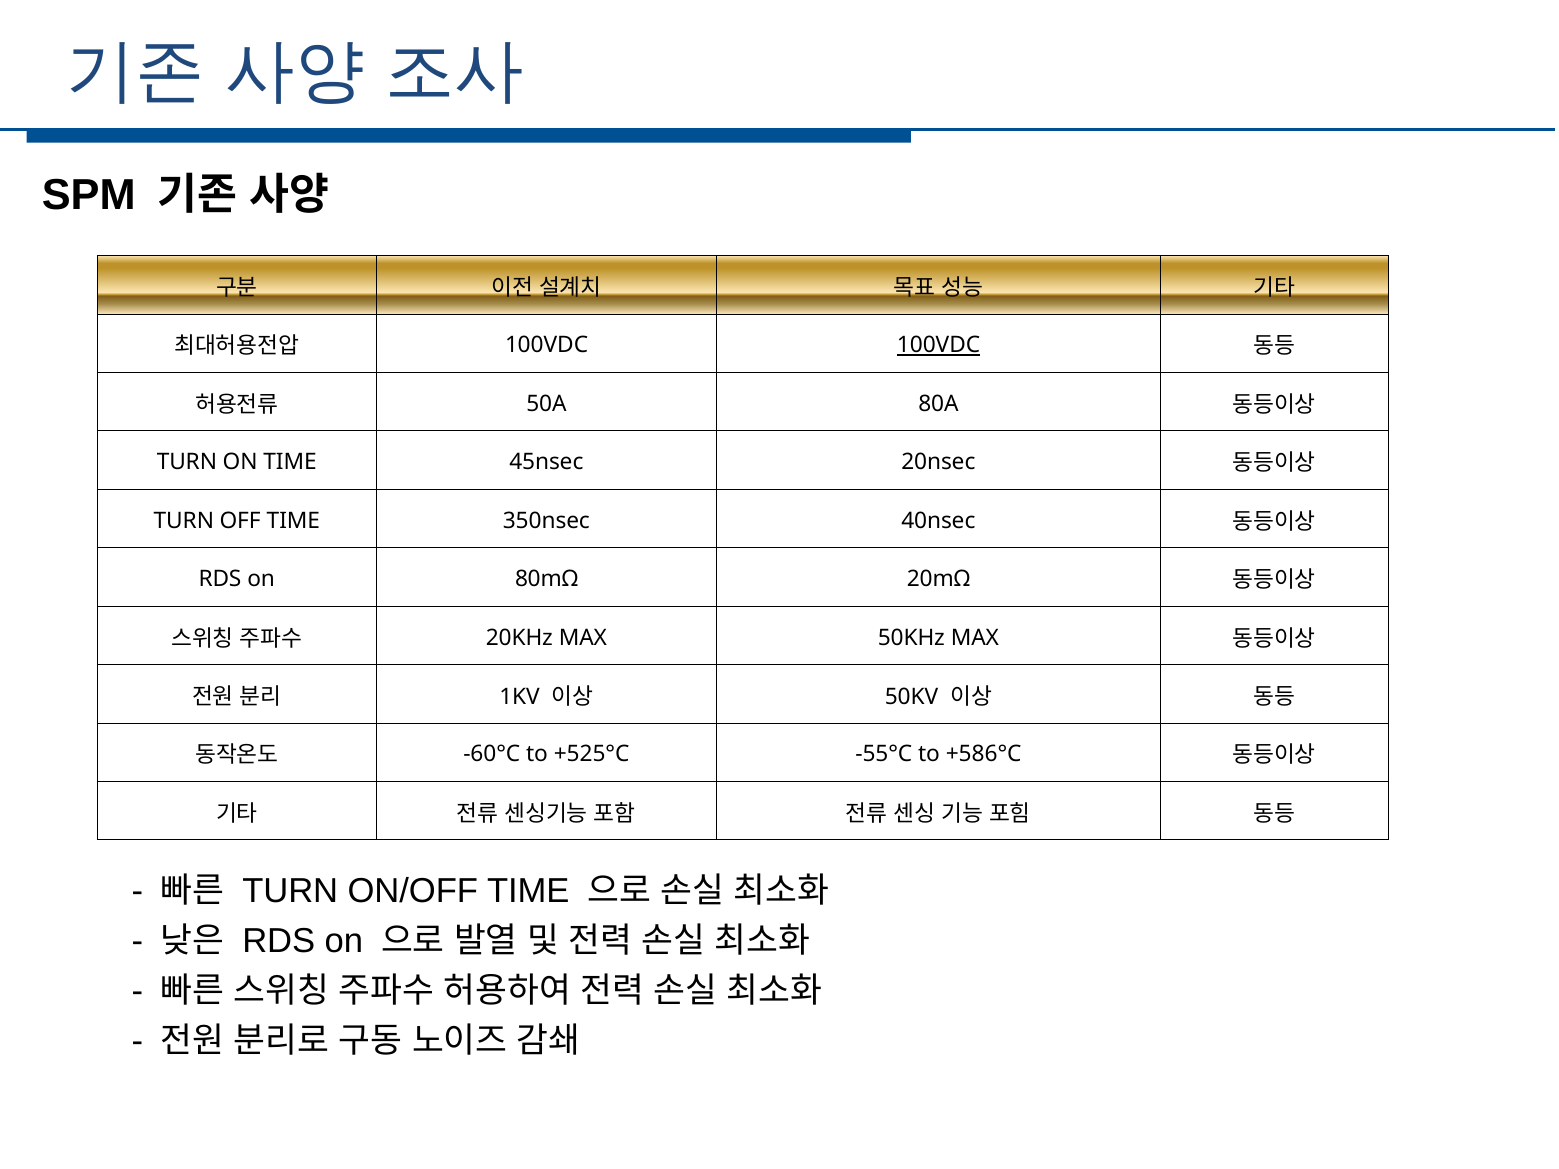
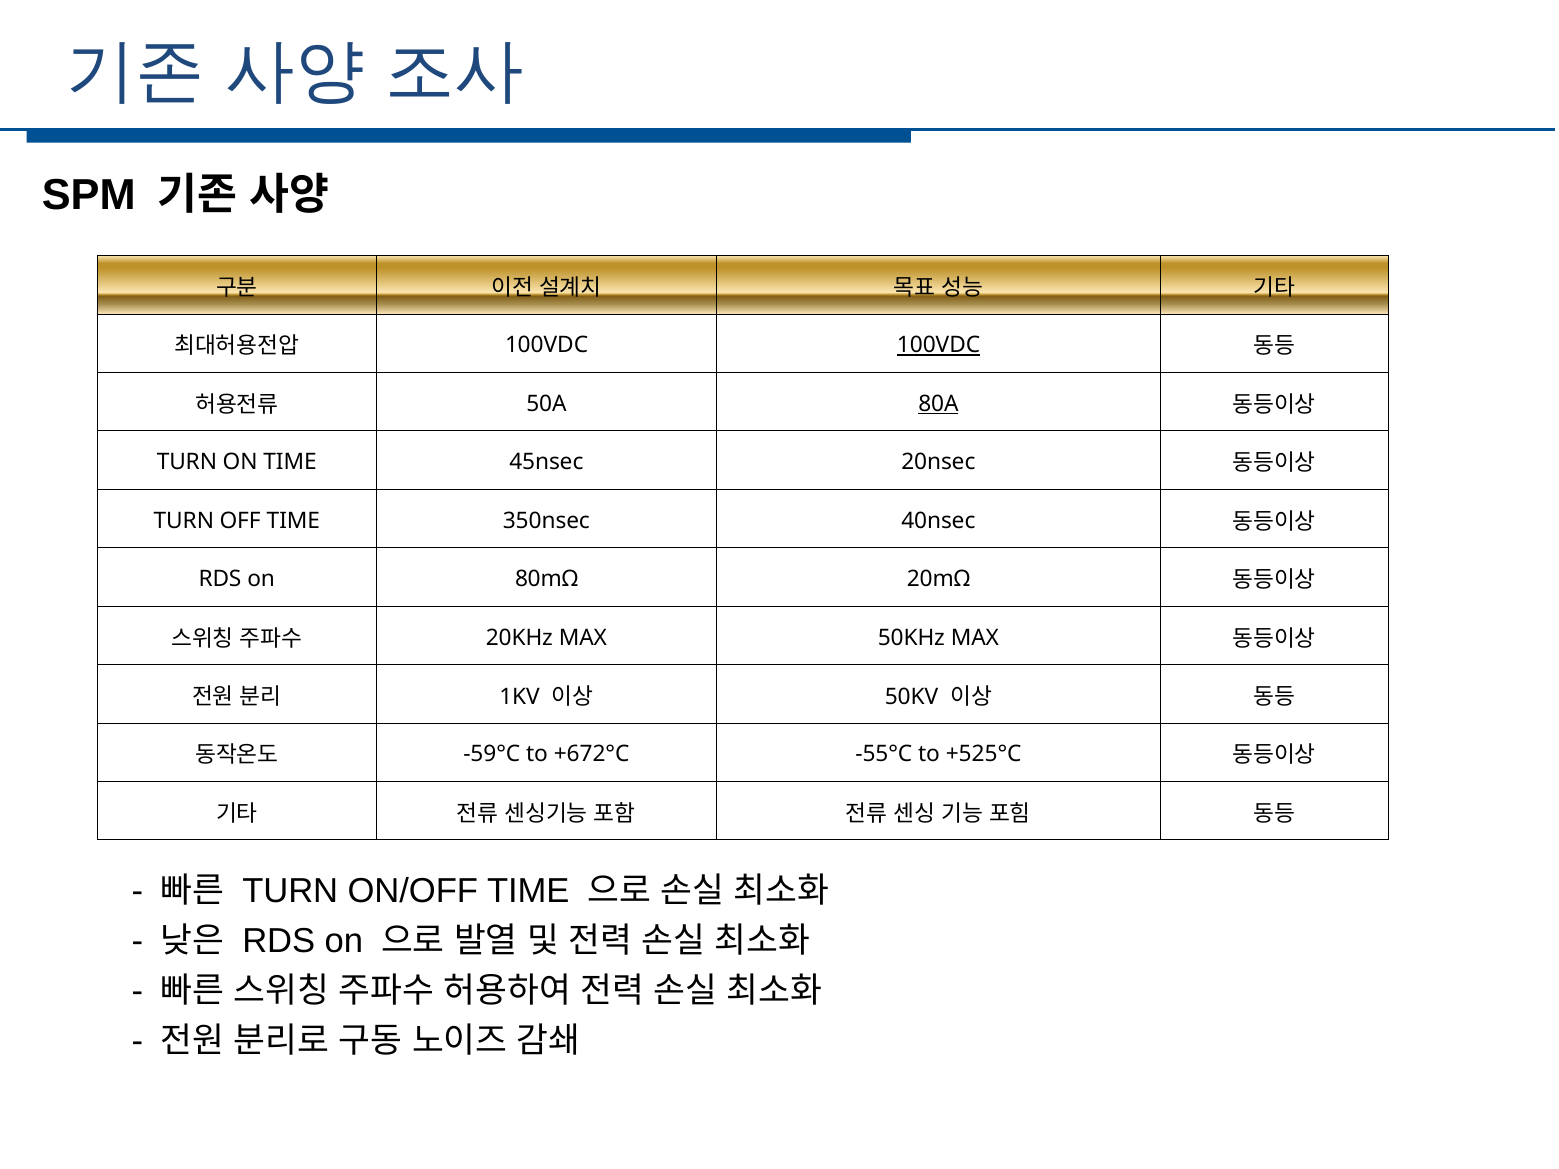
80A underline: none -> present (938, 404)
-60°C: -60°C -> -59°C (492, 755)
+525°C: +525°C -> +672°C (592, 755)
+586°C: +586°C -> +525°C (984, 755)
